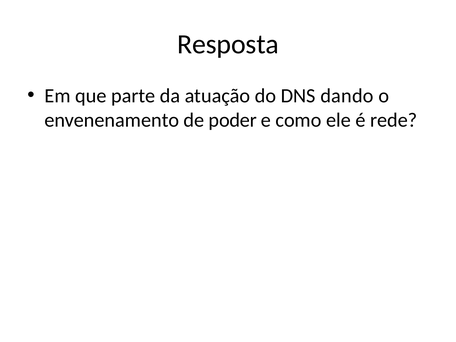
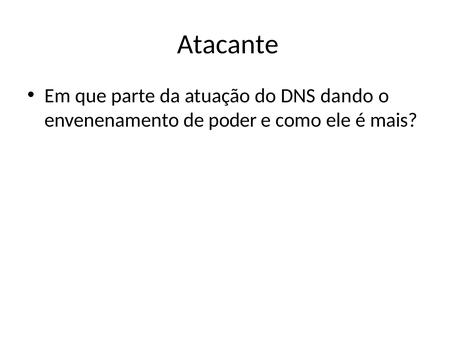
Resposta: Resposta -> Atacante (228, 44)
rede: rede -> mais (394, 120)
